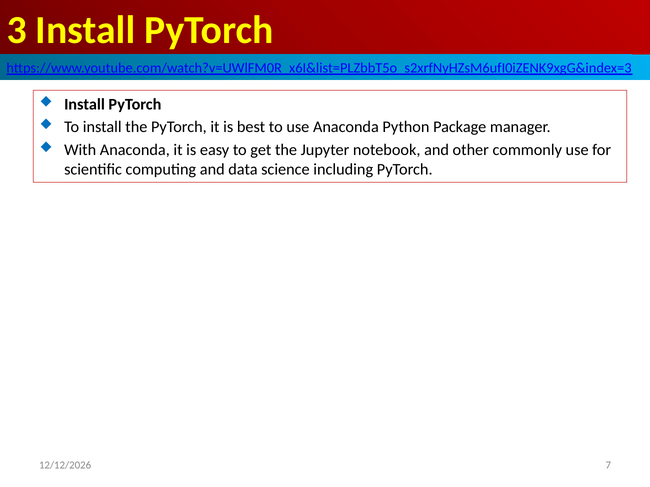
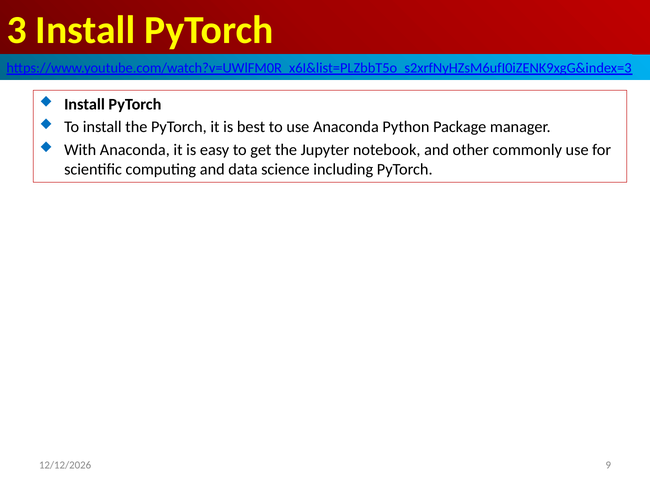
7: 7 -> 9 (608, 465)
